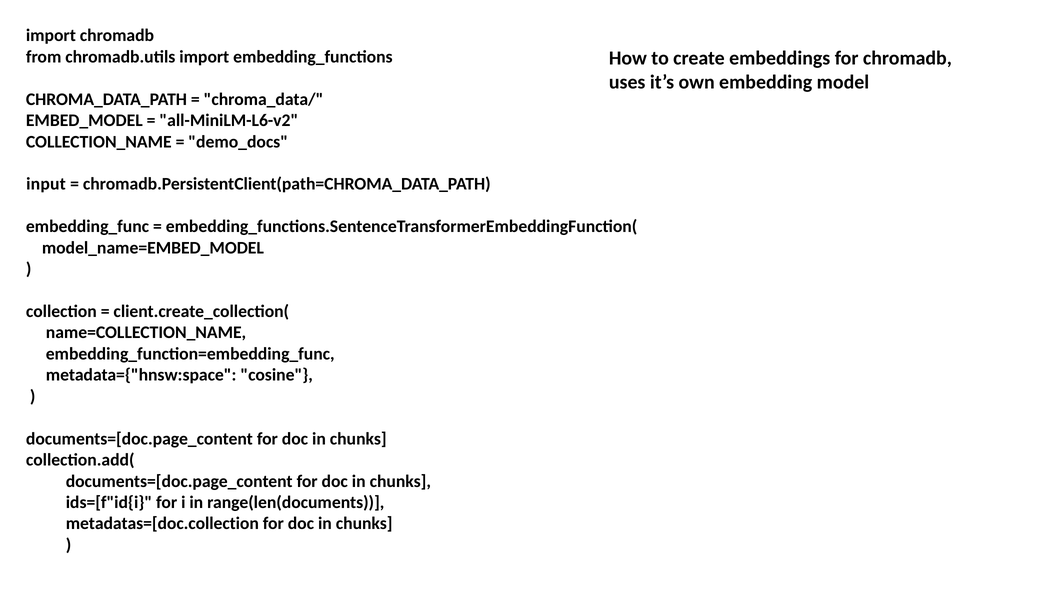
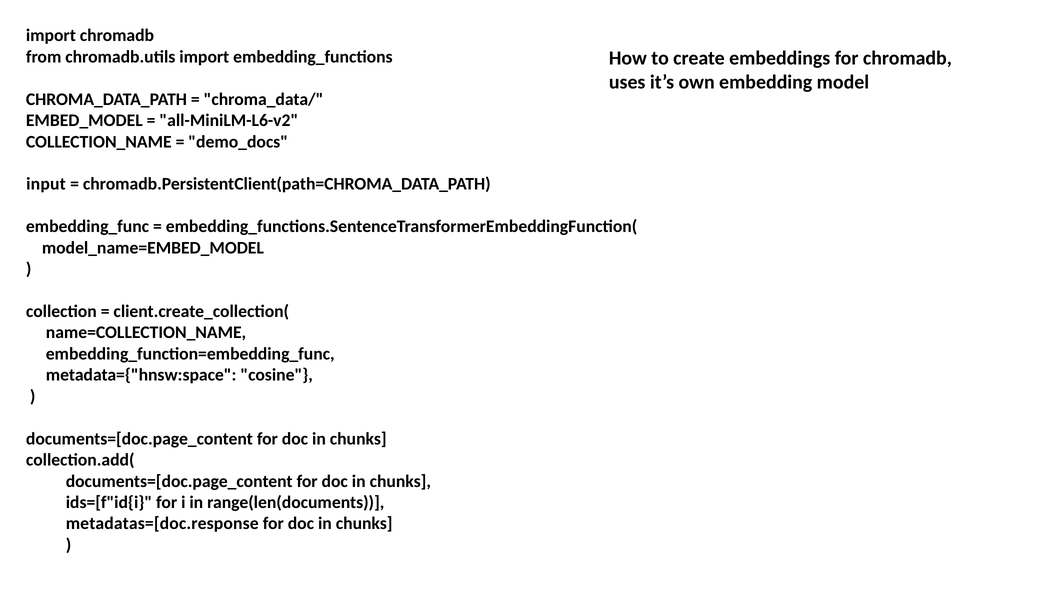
metadatas=[doc.collection: metadatas=[doc.collection -> metadatas=[doc.response (162, 523)
